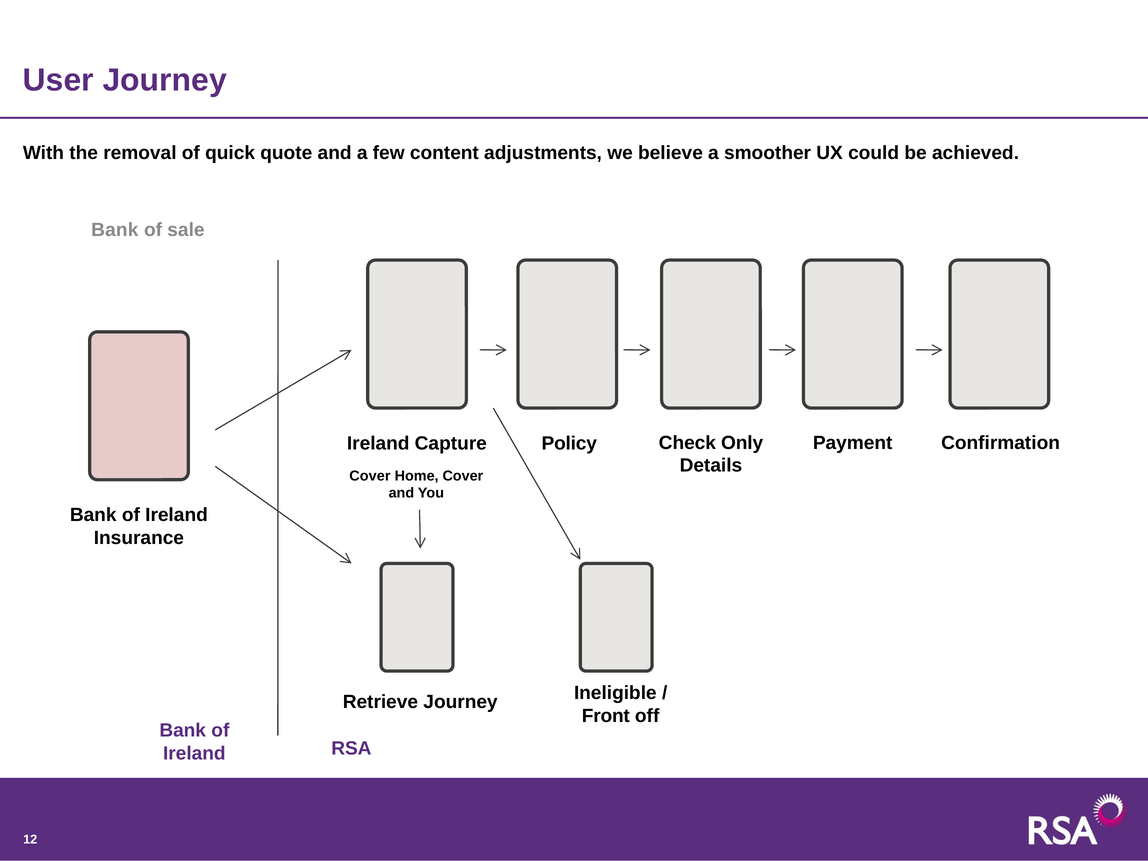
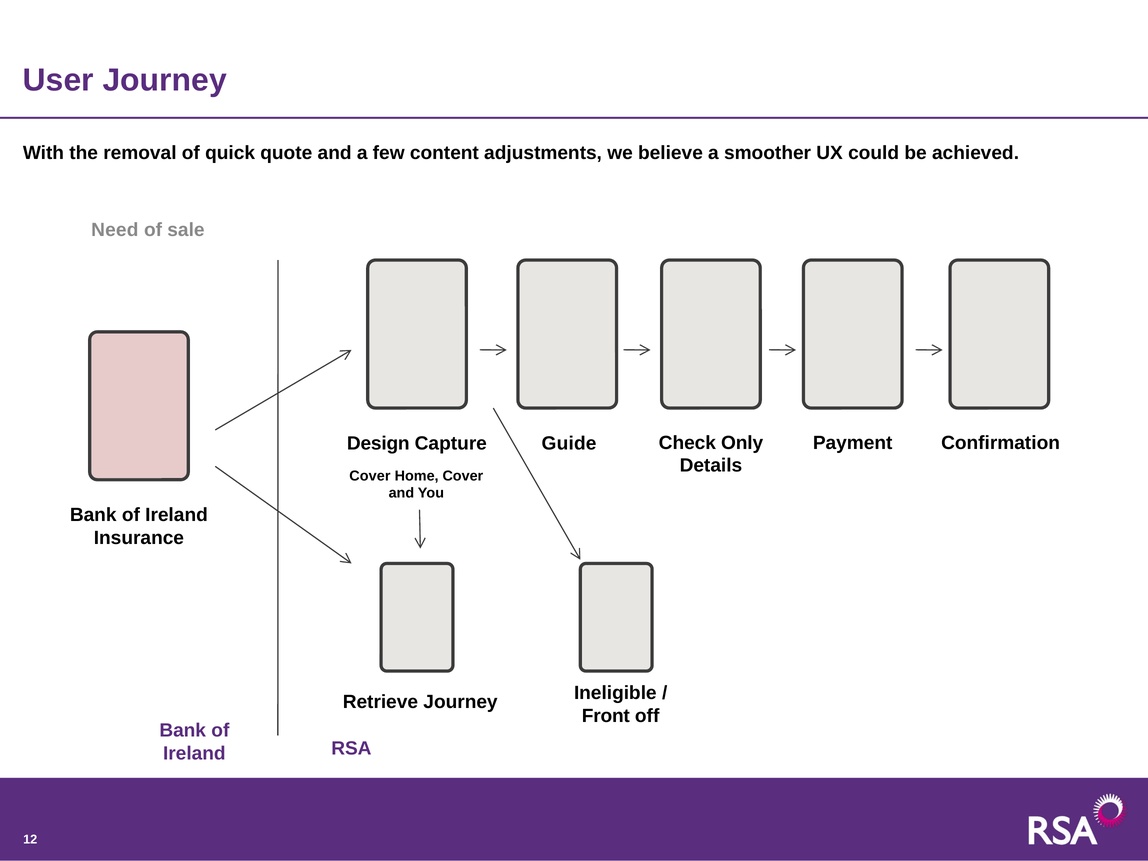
Bank: Bank -> Need (115, 230)
Ireland: Ireland -> Design (378, 443)
Policy: Policy -> Guide (569, 443)
